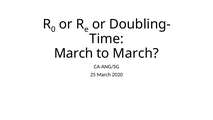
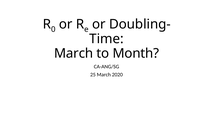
to March: March -> Month (136, 53)
